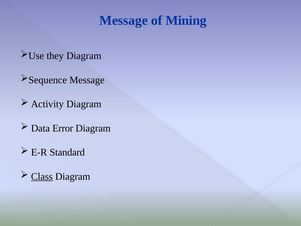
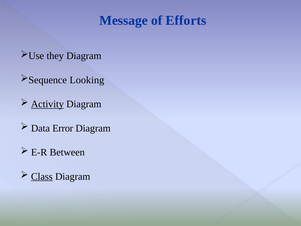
Mining: Mining -> Efforts (186, 20)
Message: Message -> Looking (87, 80)
Activity underline: none -> present (47, 104)
Standard: Standard -> Between (67, 152)
